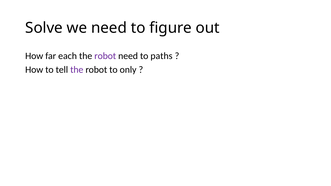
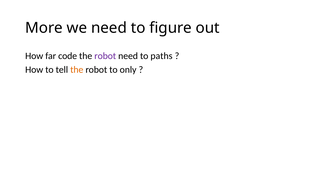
Solve: Solve -> More (44, 28)
each: each -> code (68, 56)
the colour: purple -> orange (77, 70)
